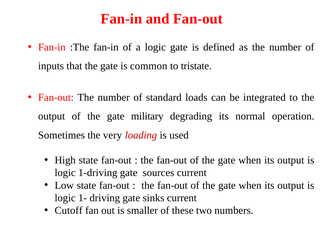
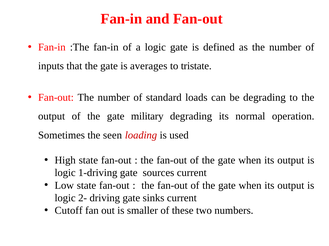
common: common -> averages (149, 66)
be integrated: integrated -> degrading (264, 98)
very: very -> seen (113, 135)
1-: 1- -> 2- (83, 198)
